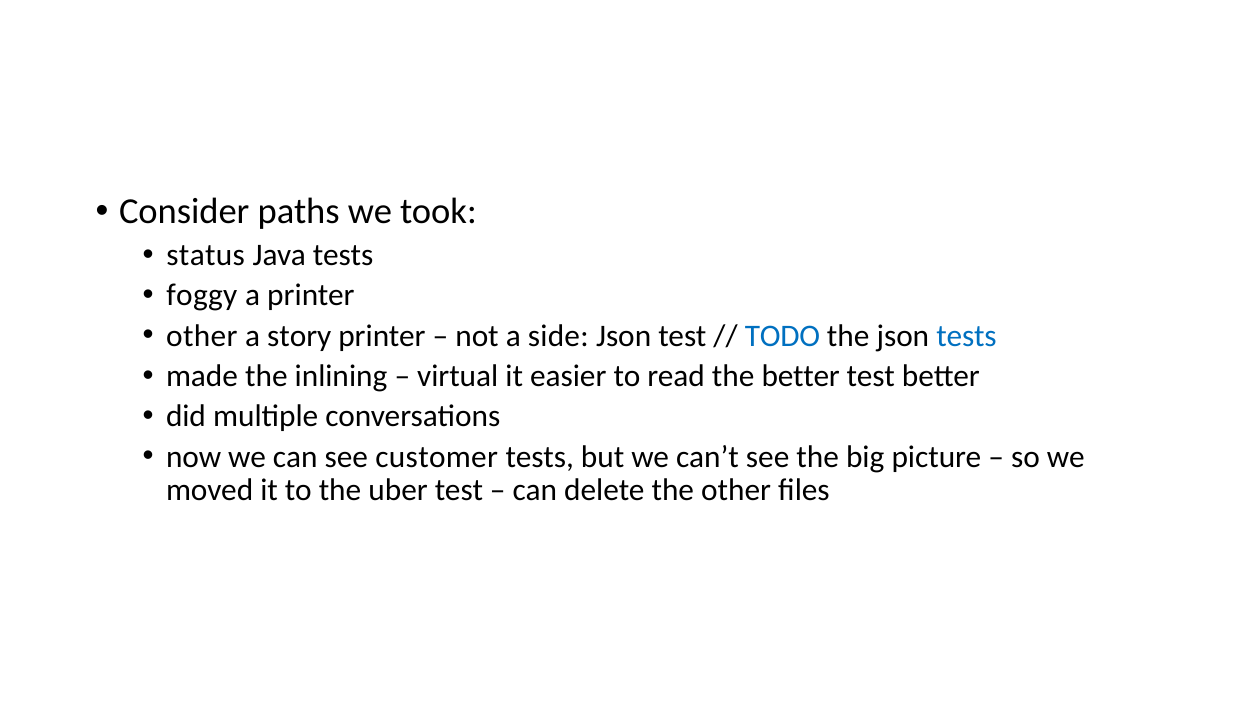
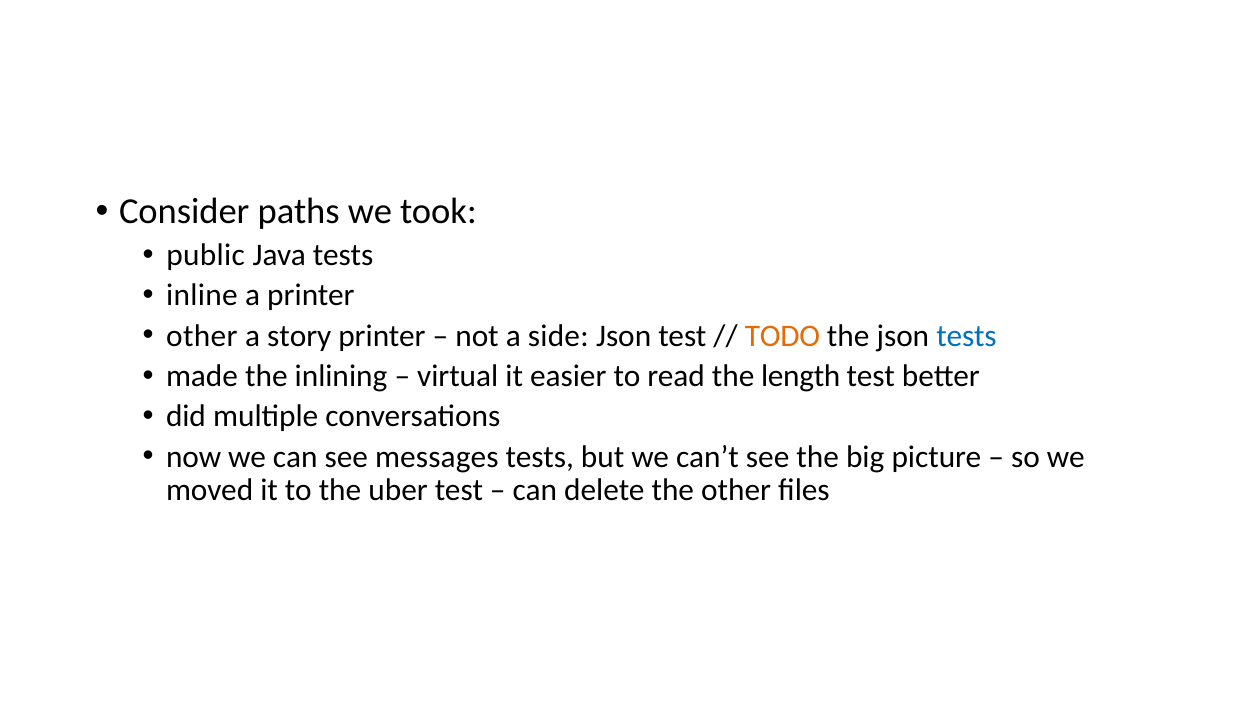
status: status -> public (206, 255)
foggy: foggy -> inline (202, 295)
TODO colour: blue -> orange (782, 336)
the better: better -> length (801, 376)
customer: customer -> messages (437, 457)
